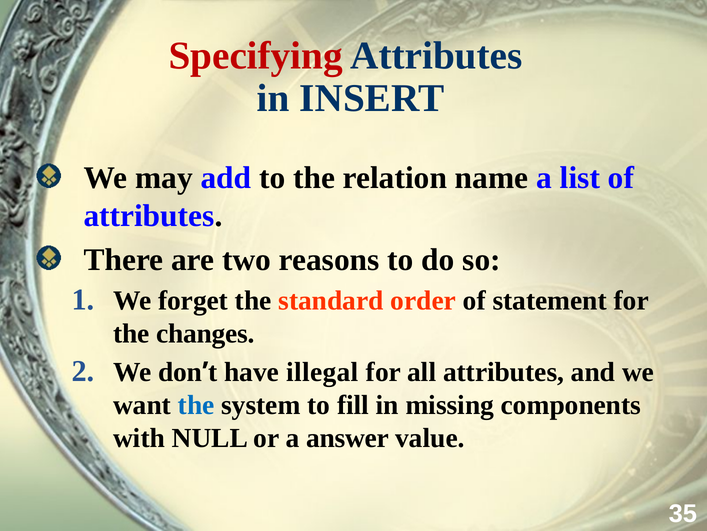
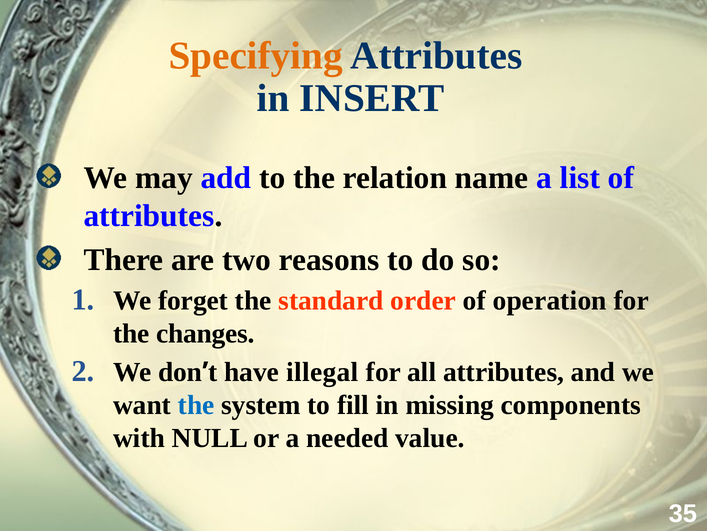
Specifying colour: red -> orange (256, 56)
statement: statement -> operation (550, 300)
answer: answer -> needed (347, 438)
